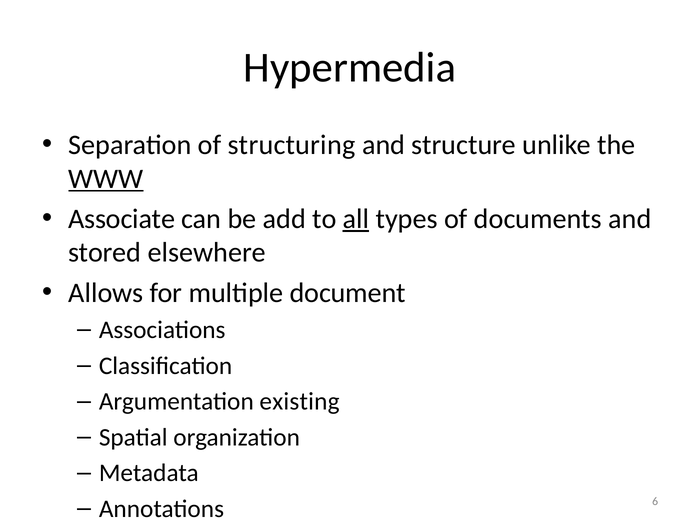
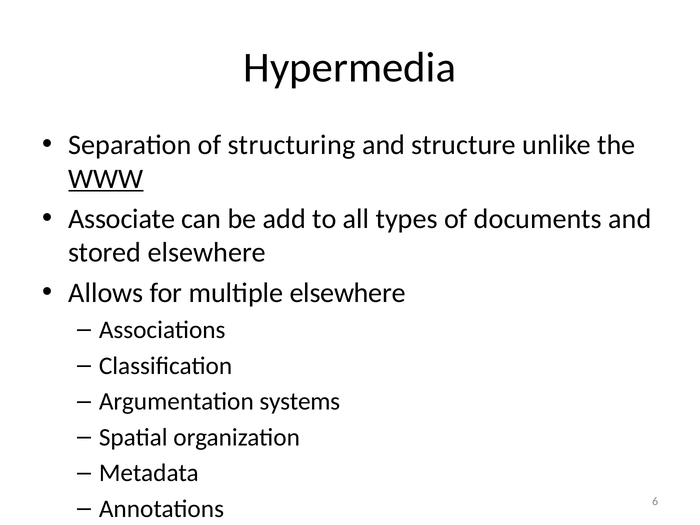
all underline: present -> none (356, 219)
multiple document: document -> elsewhere (348, 293)
existing: existing -> systems (300, 402)
